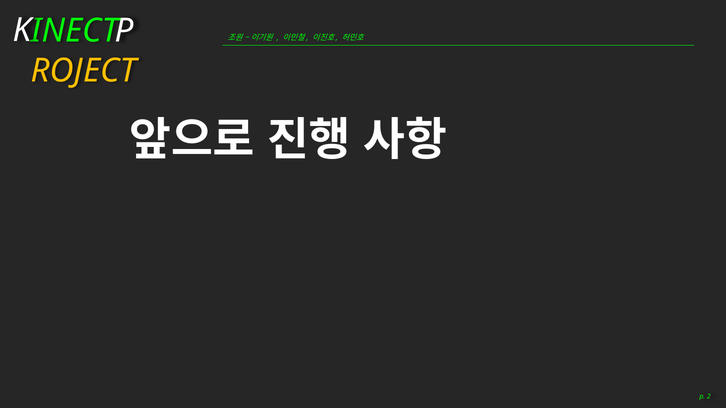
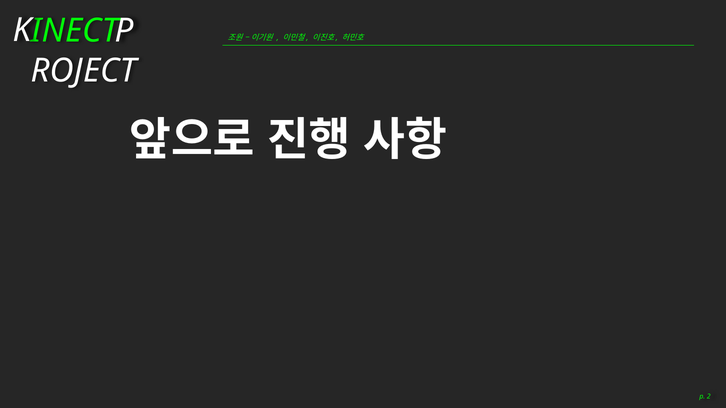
ROJECT colour: yellow -> white (84, 71)
